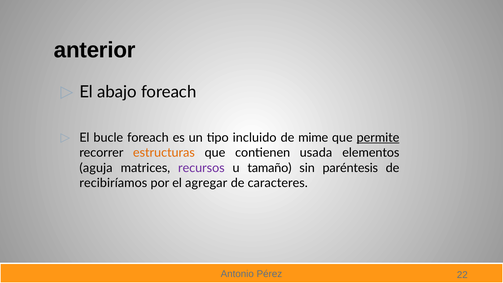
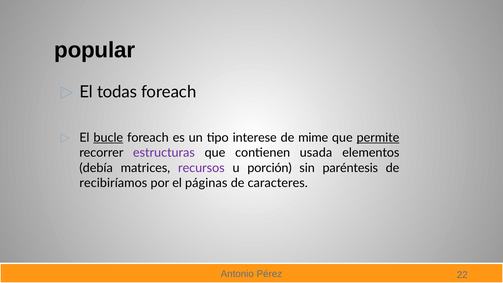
anterior: anterior -> popular (95, 50)
abajo: abajo -> todas (117, 92)
bucle underline: none -> present (108, 138)
incluido: incluido -> interese (255, 138)
estructuras colour: orange -> purple (164, 153)
aguja: aguja -> debía (96, 168)
tamaño: tamaño -> porción (270, 168)
agregar: agregar -> páginas (206, 183)
